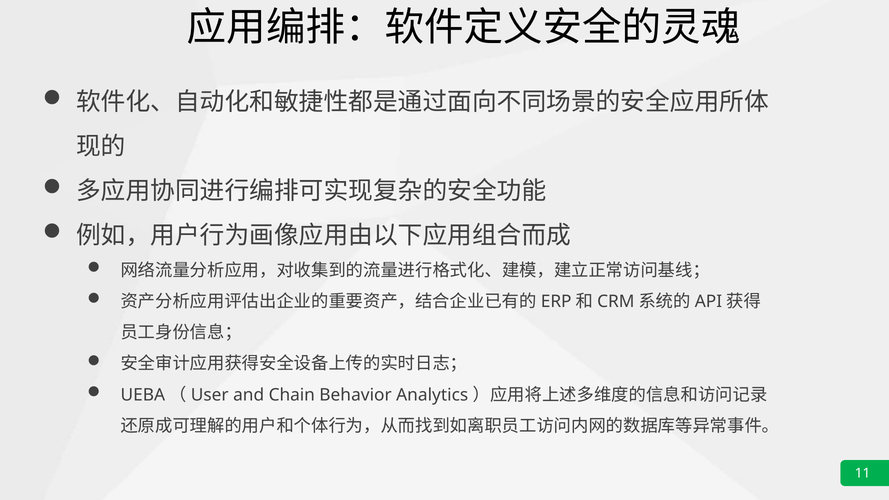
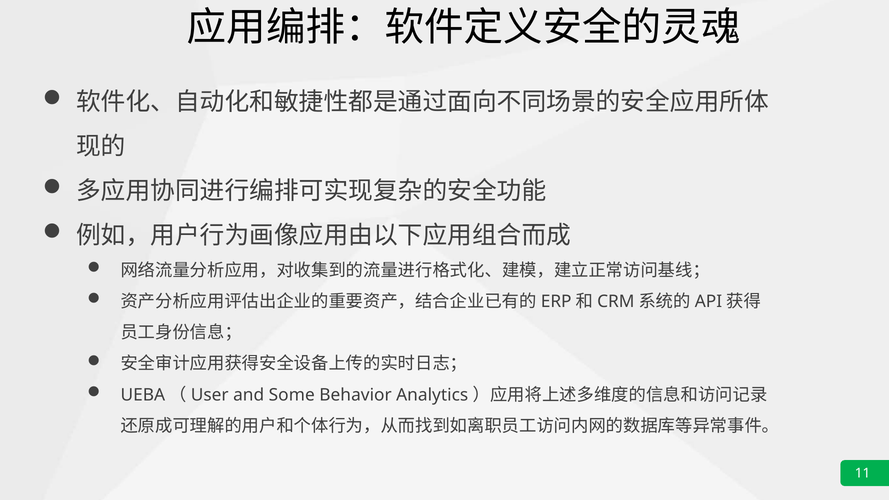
Chain: Chain -> Some (292, 395)
